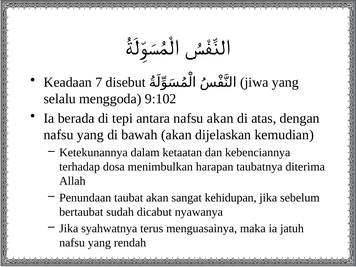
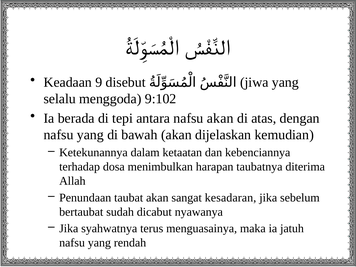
7: 7 -> 9 (99, 82)
kehidupan: kehidupan -> kesadaran (231, 198)
